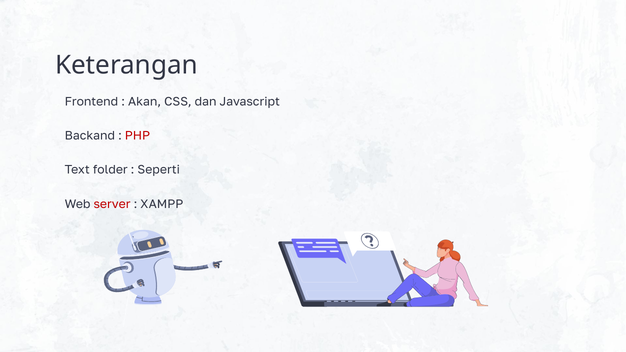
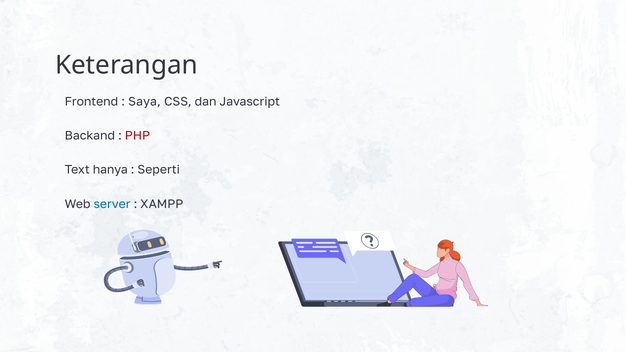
Akan: Akan -> Saya (144, 102)
folder: folder -> hanya (110, 170)
server colour: red -> blue (112, 204)
